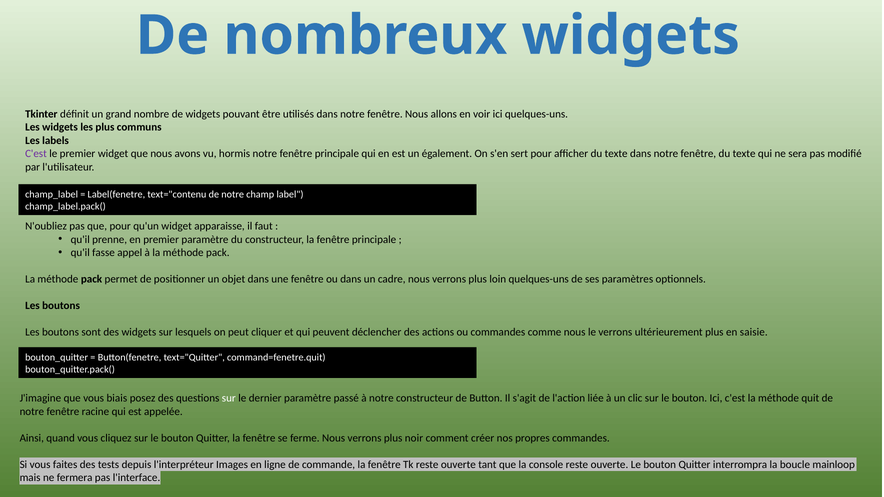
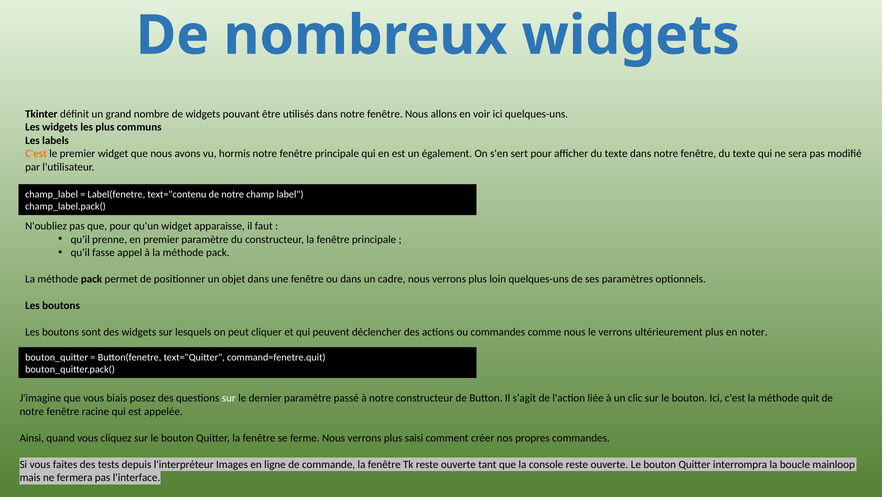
C'est colour: purple -> orange (36, 154)
saisie: saisie -> noter (754, 332)
noir: noir -> saisi (414, 438)
